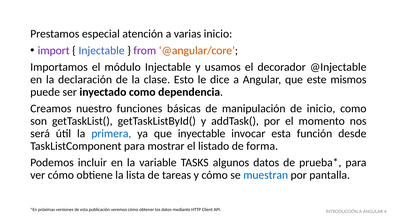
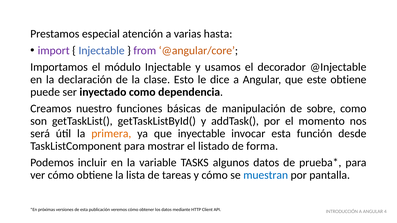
varias inicio: inicio -> hasta (218, 34)
este mismos: mismos -> obtiene (348, 80)
de inicio: inicio -> sobre (321, 109)
primera colour: blue -> orange (111, 134)
